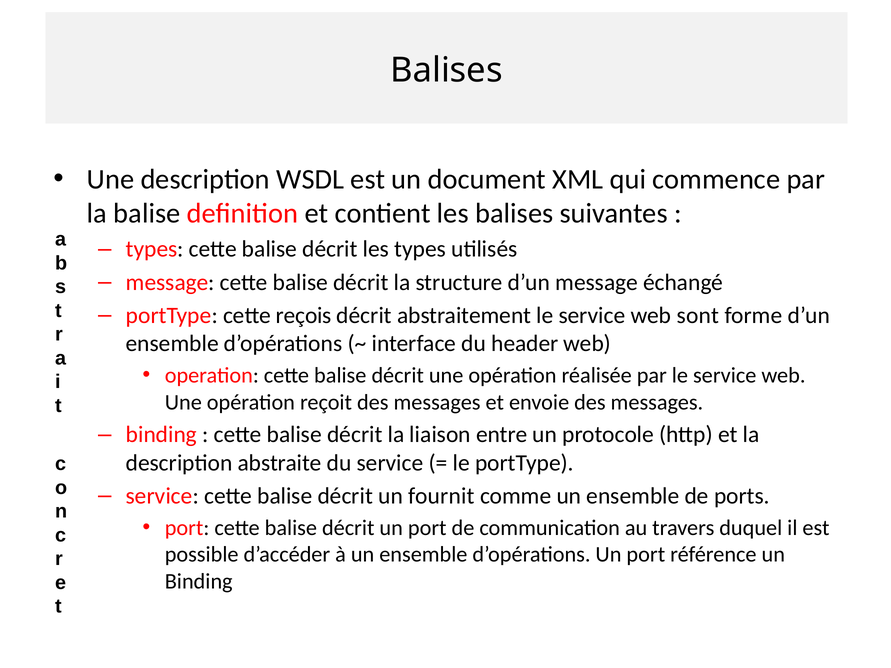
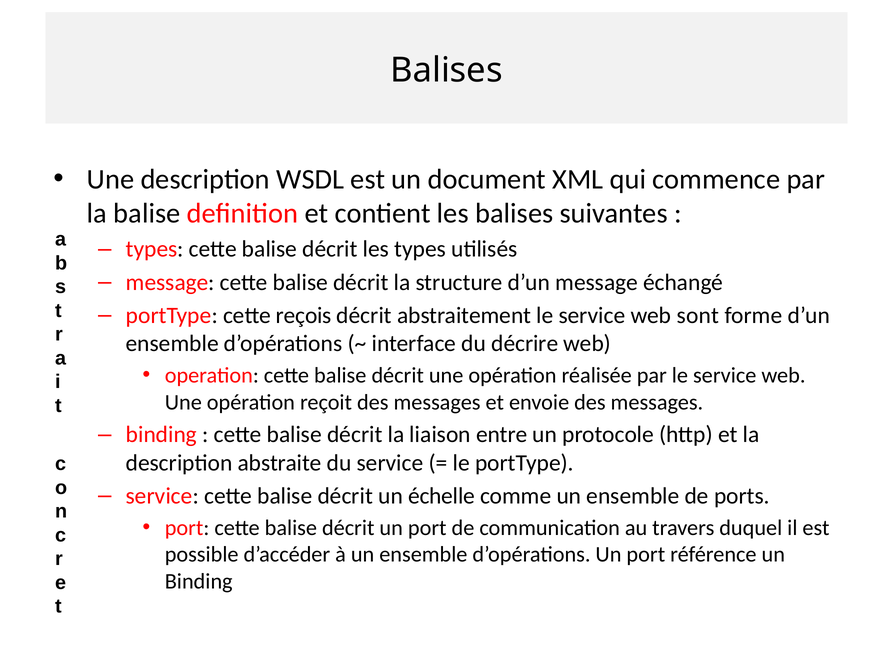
header: header -> décrire (525, 344)
fournit: fournit -> échelle (442, 496)
